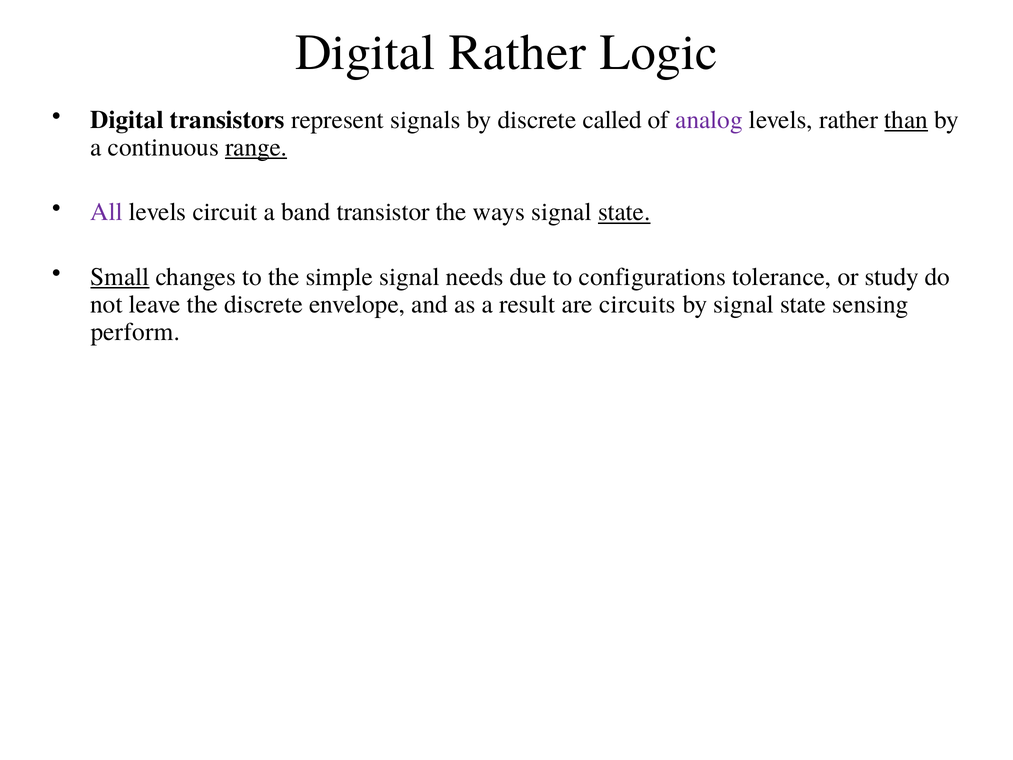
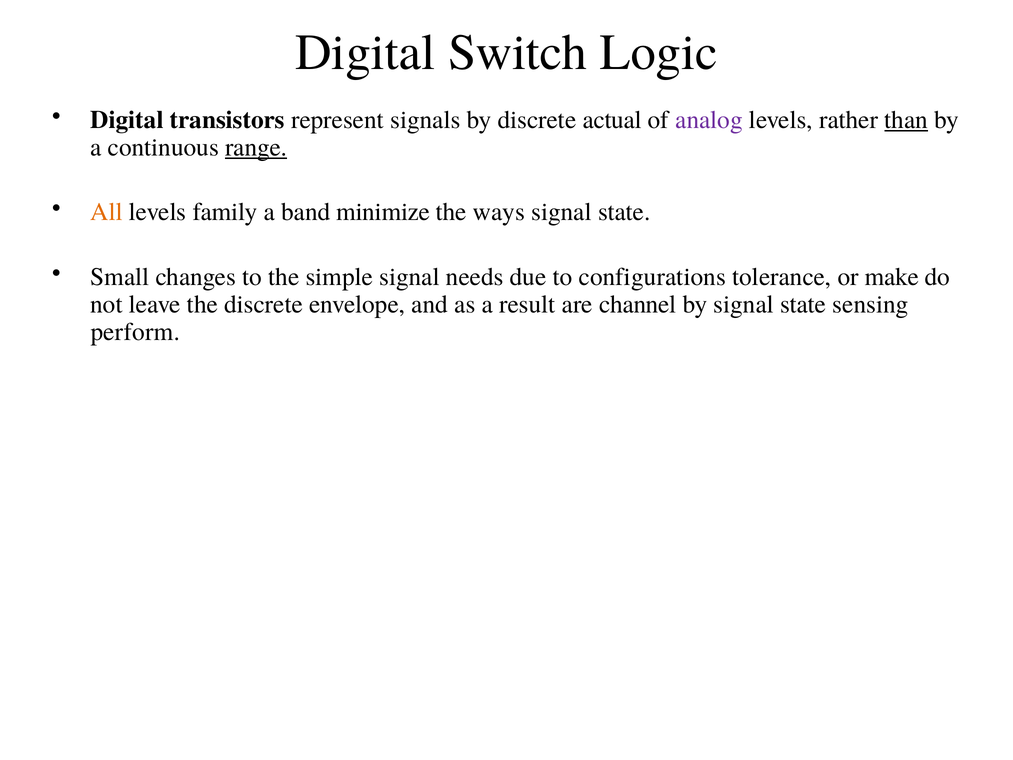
Digital Rather: Rather -> Switch (518, 53)
called: called -> actual (612, 120)
All colour: purple -> orange (107, 212)
circuit: circuit -> family (225, 212)
transistor: transistor -> minimize (383, 212)
state underline: present -> none (624, 212)
Small underline: present -> none (120, 277)
study: study -> make (892, 277)
circuits: circuits -> channel (638, 304)
